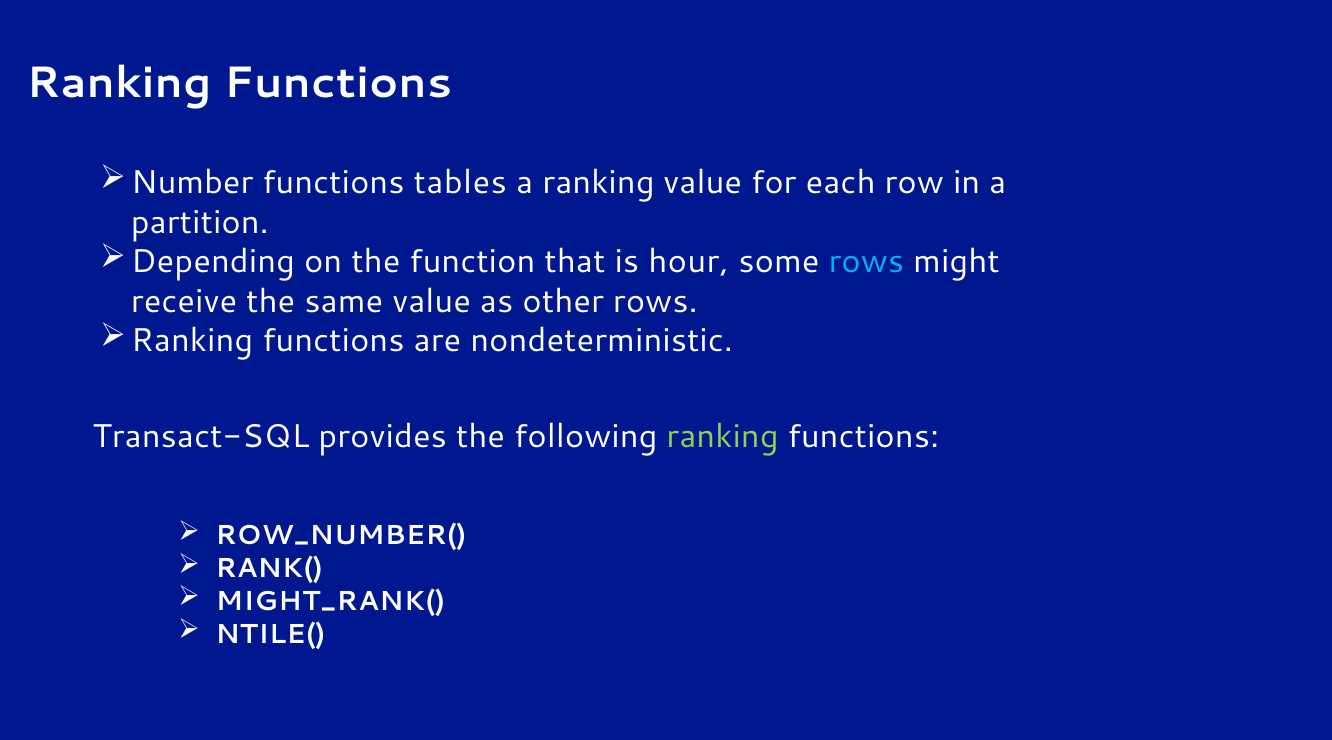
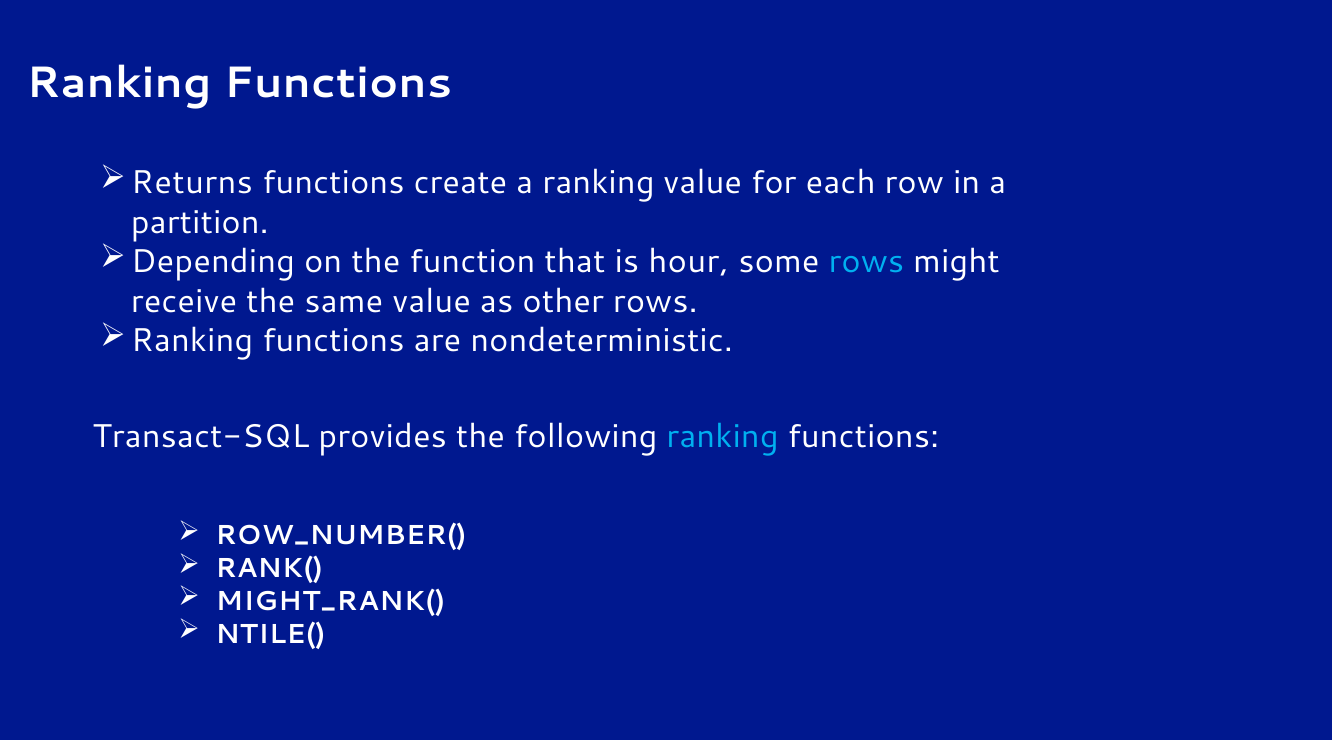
Number: Number -> Returns (192, 183)
tables: tables -> create (461, 183)
ranking colour: light green -> light blue (723, 437)
